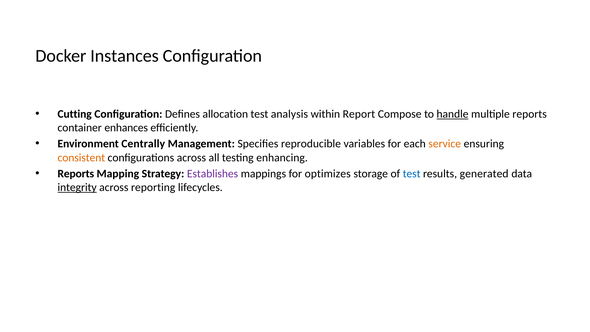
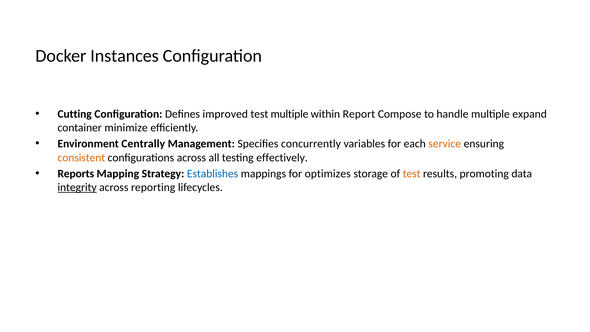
allocation: allocation -> improved (225, 114)
test analysis: analysis -> multiple (290, 114)
handle underline: present -> none (453, 114)
multiple reports: reports -> expand (530, 114)
enhances: enhances -> minimize (126, 128)
reproducible: reproducible -> concurrently (311, 144)
enhancing: enhancing -> effectively (282, 158)
Establishes colour: purple -> blue (213, 174)
test colour: blue -> orange (412, 174)
generated: generated -> promoting (484, 174)
